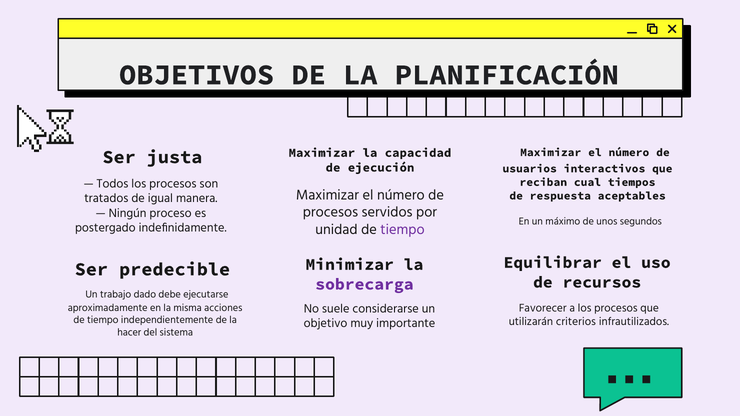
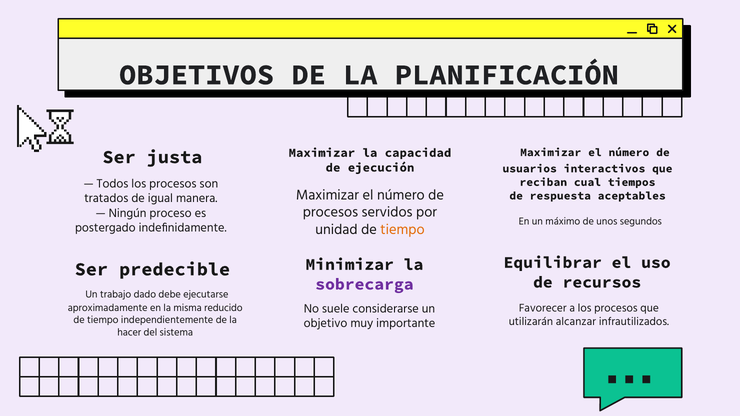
tiempo colour: purple -> orange (402, 230)
acciones: acciones -> reducido (223, 308)
criterios: criterios -> alcanzar (576, 322)
